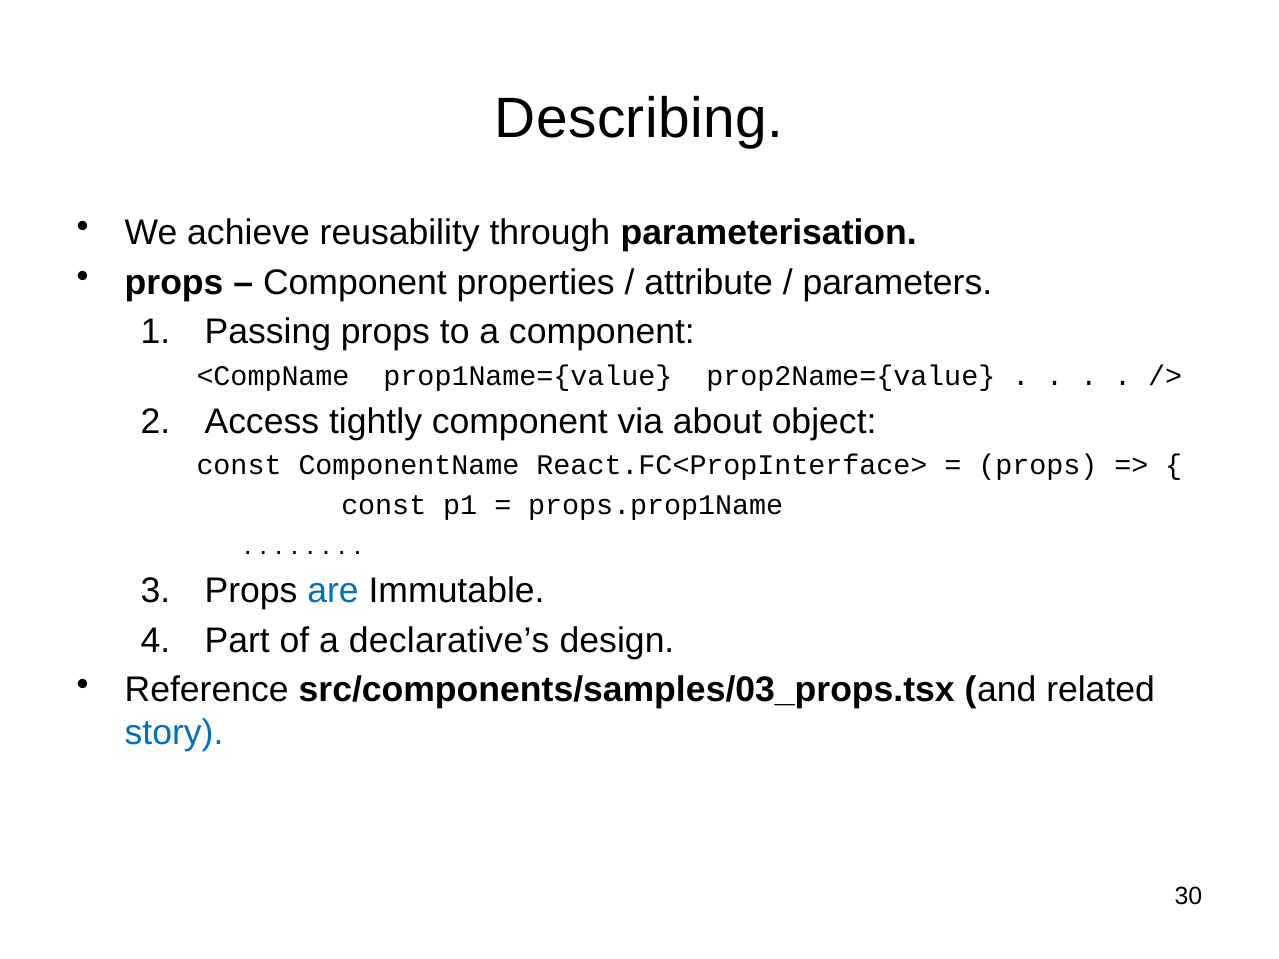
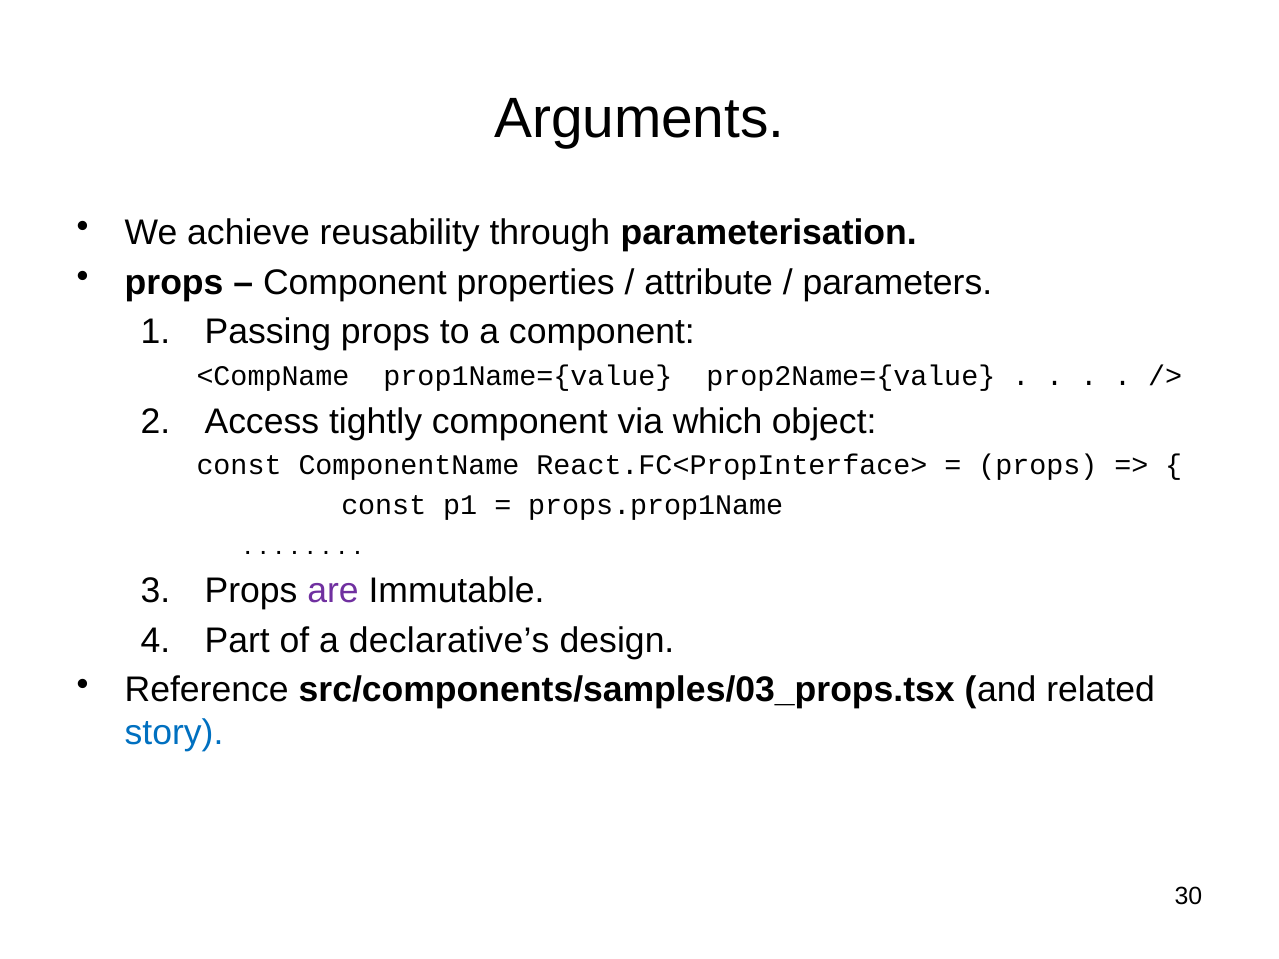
Describing: Describing -> Arguments (639, 119)
about: about -> which (718, 422)
are colour: blue -> purple (333, 591)
